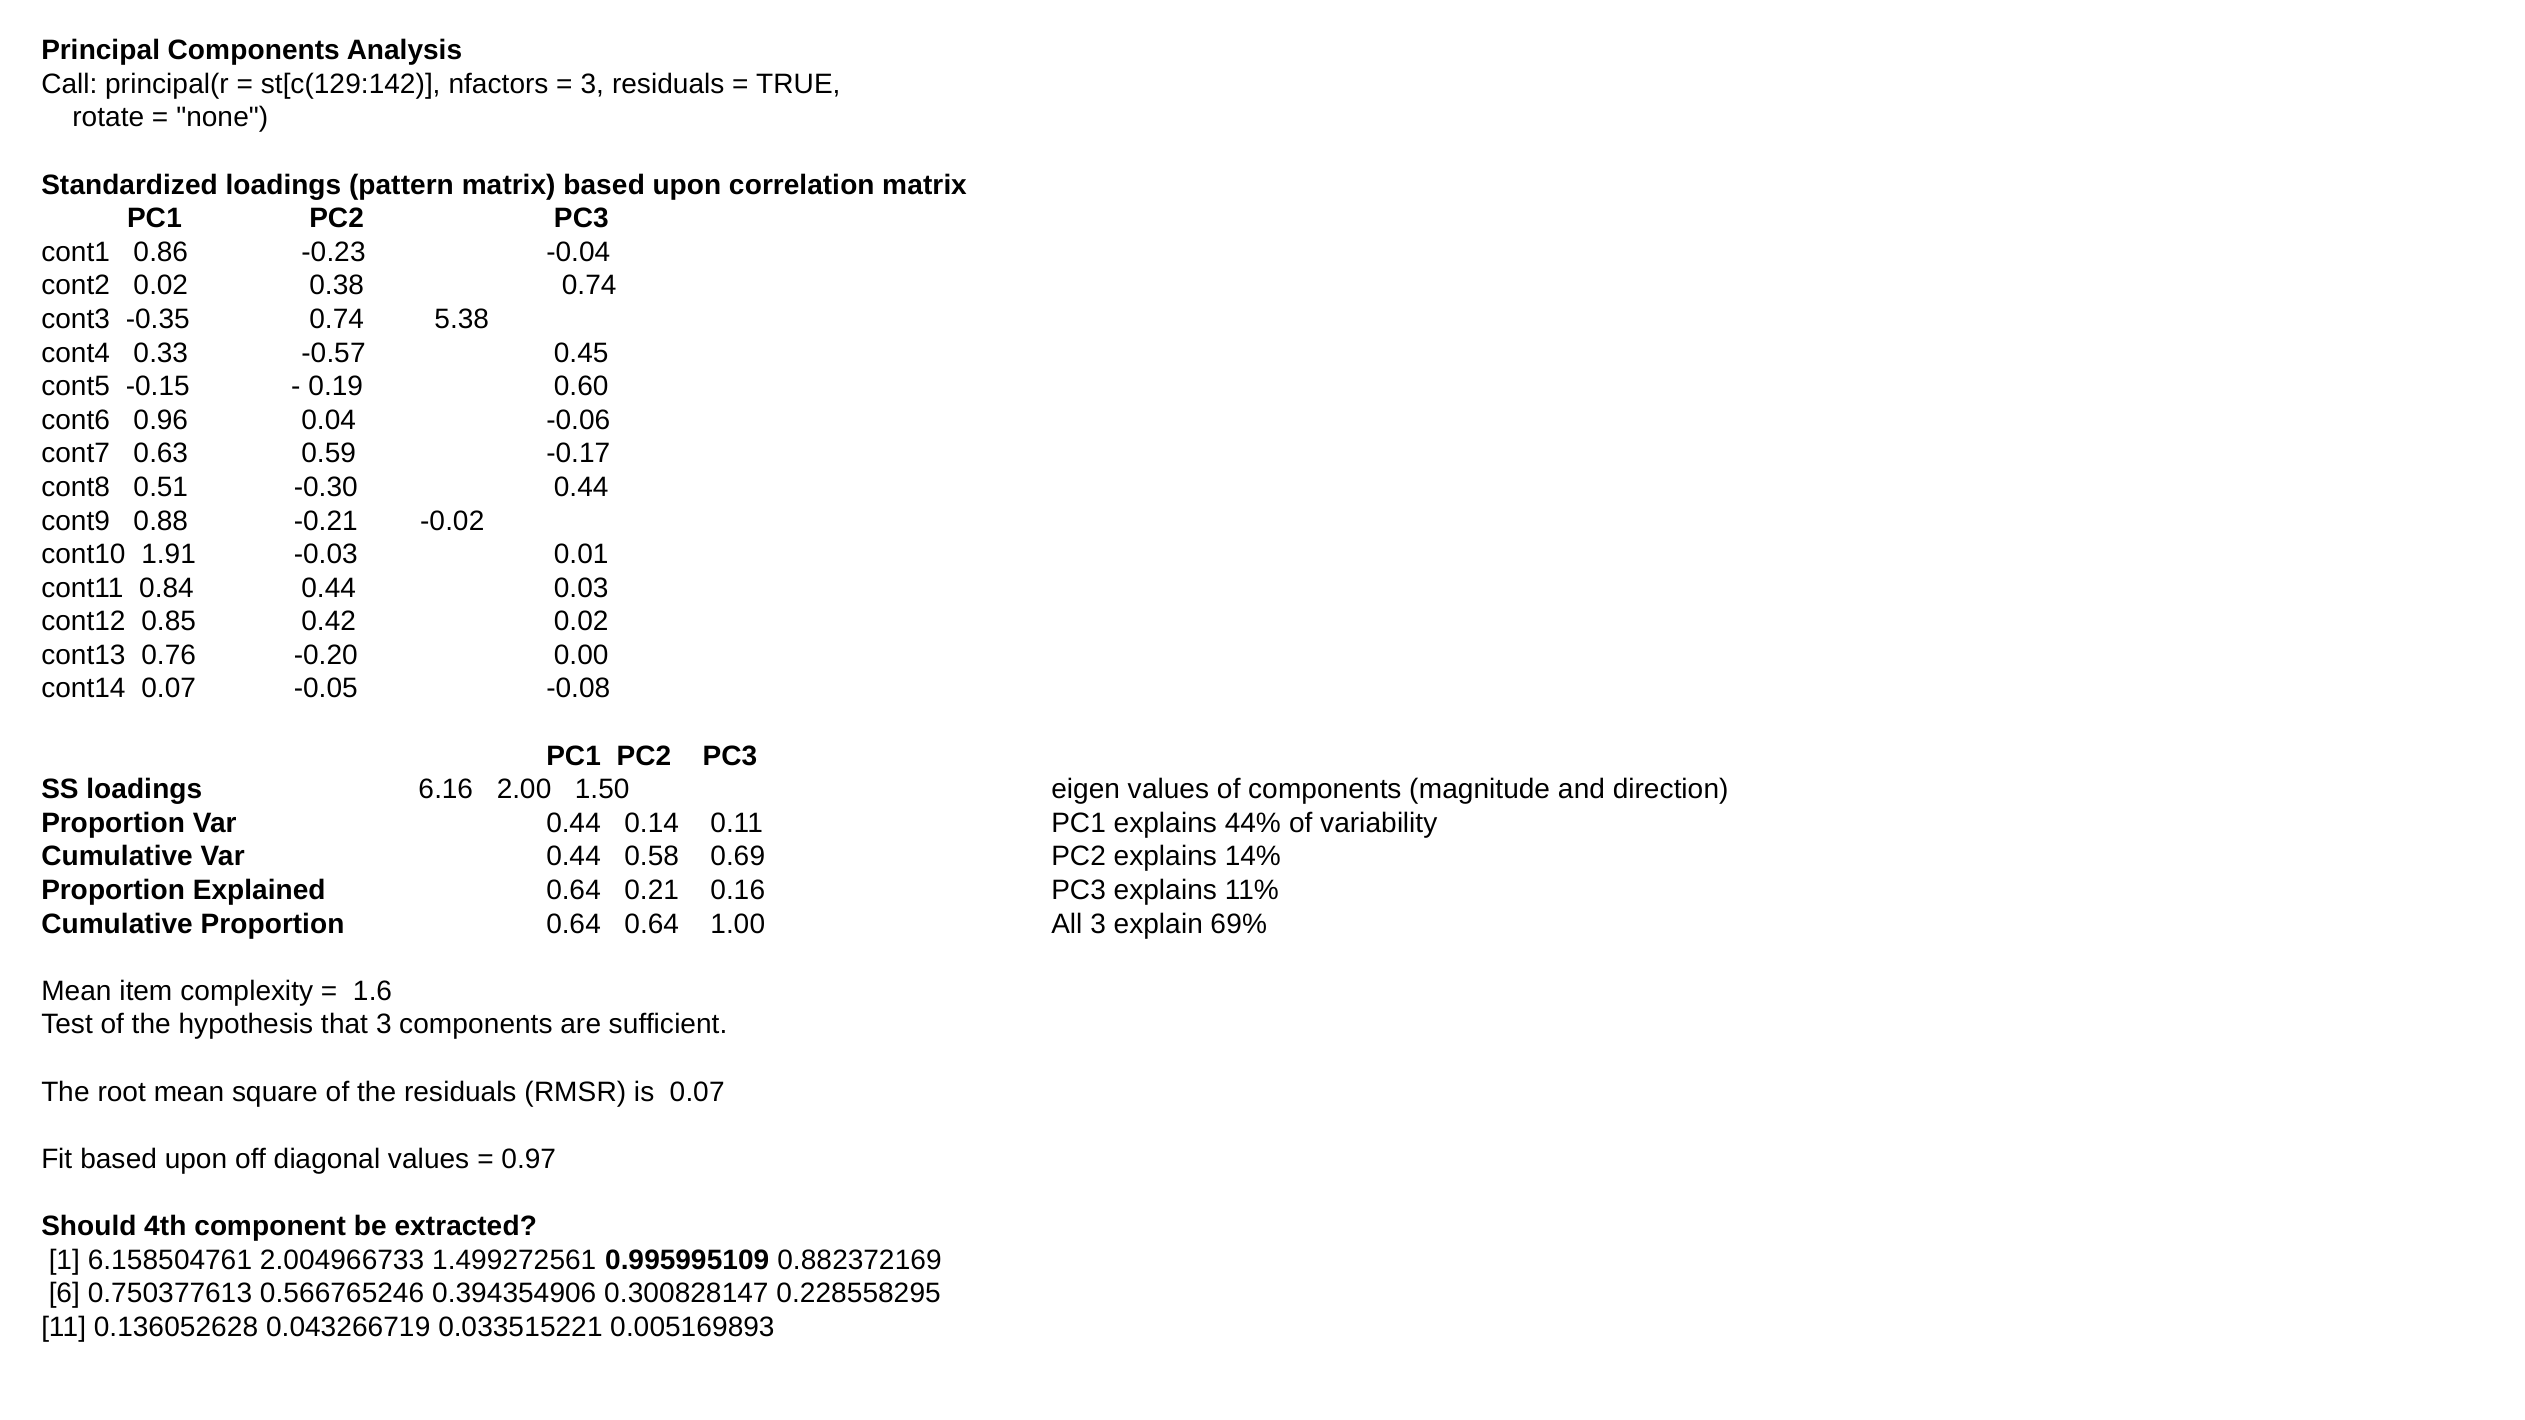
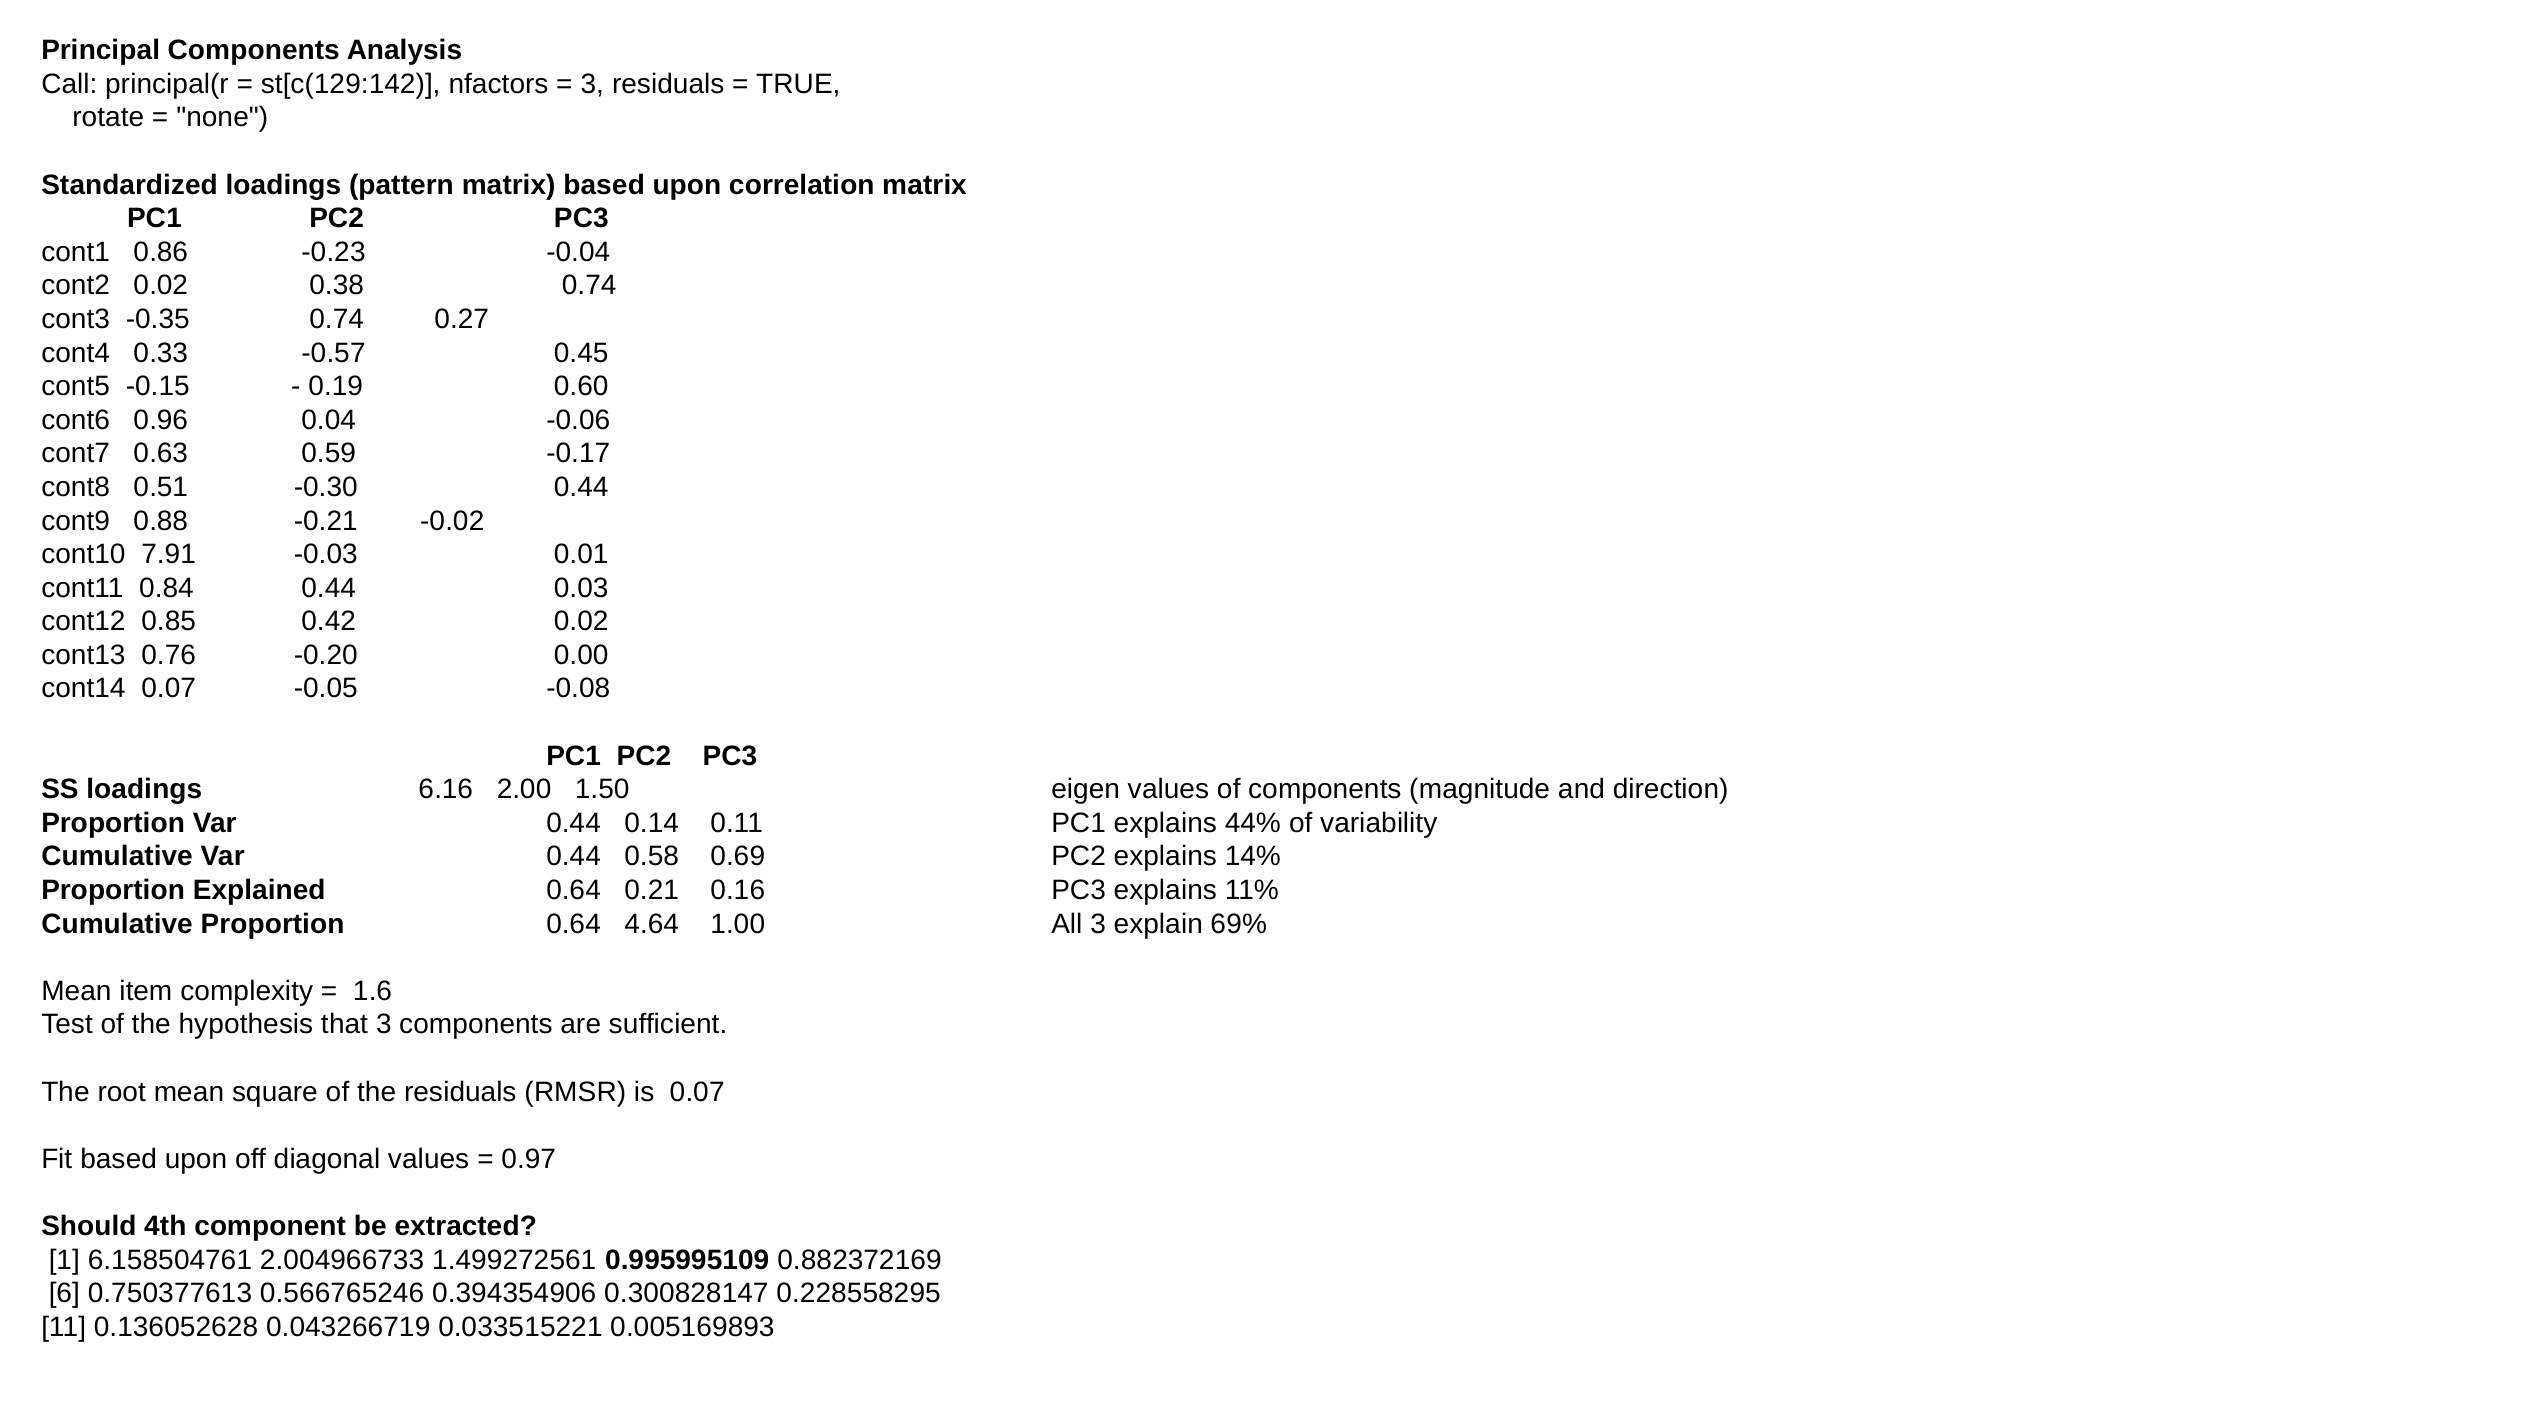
5.38: 5.38 -> 0.27 (462, 319)
1.91: 1.91 -> 7.91 (169, 555)
0.64 0.64: 0.64 -> 4.64 (652, 924)
